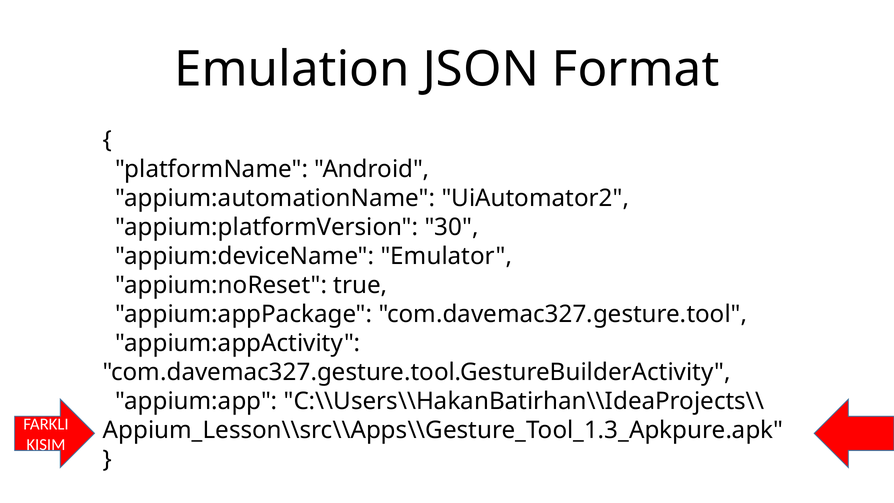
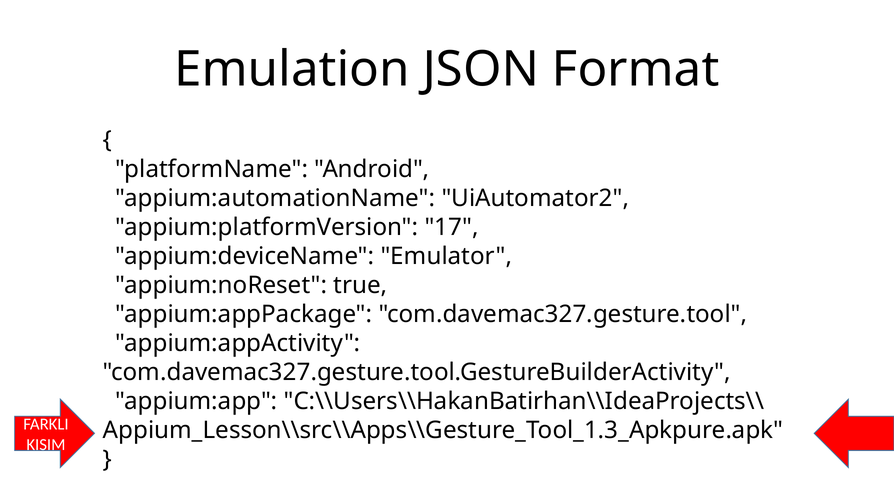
30: 30 -> 17 (452, 227)
